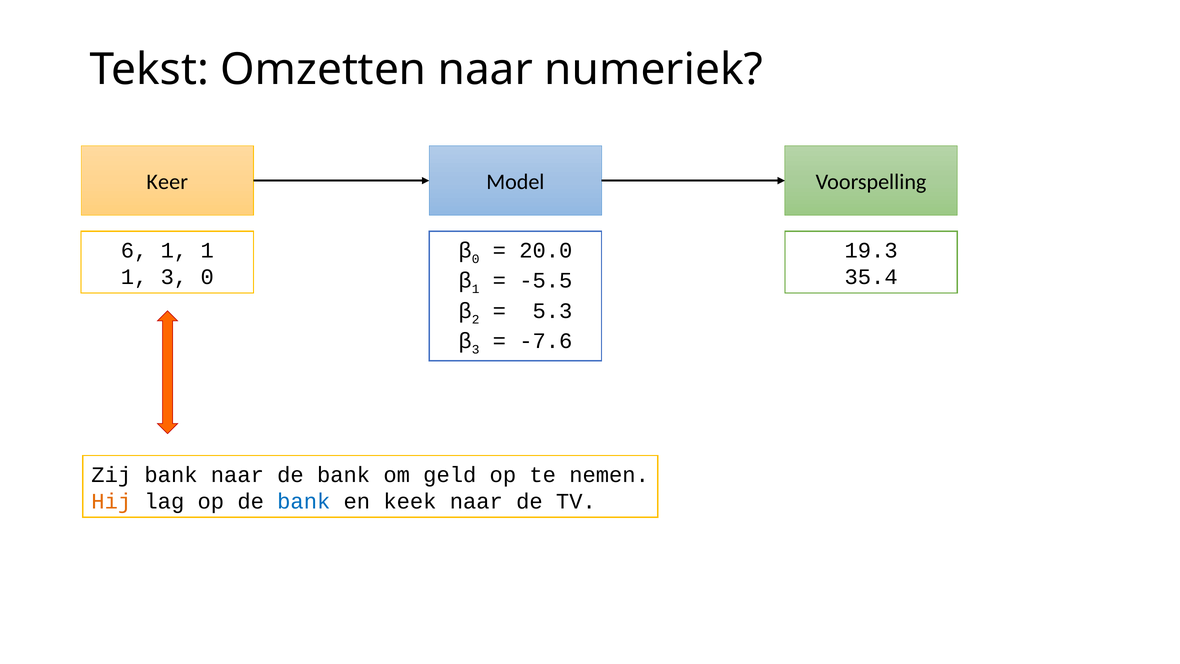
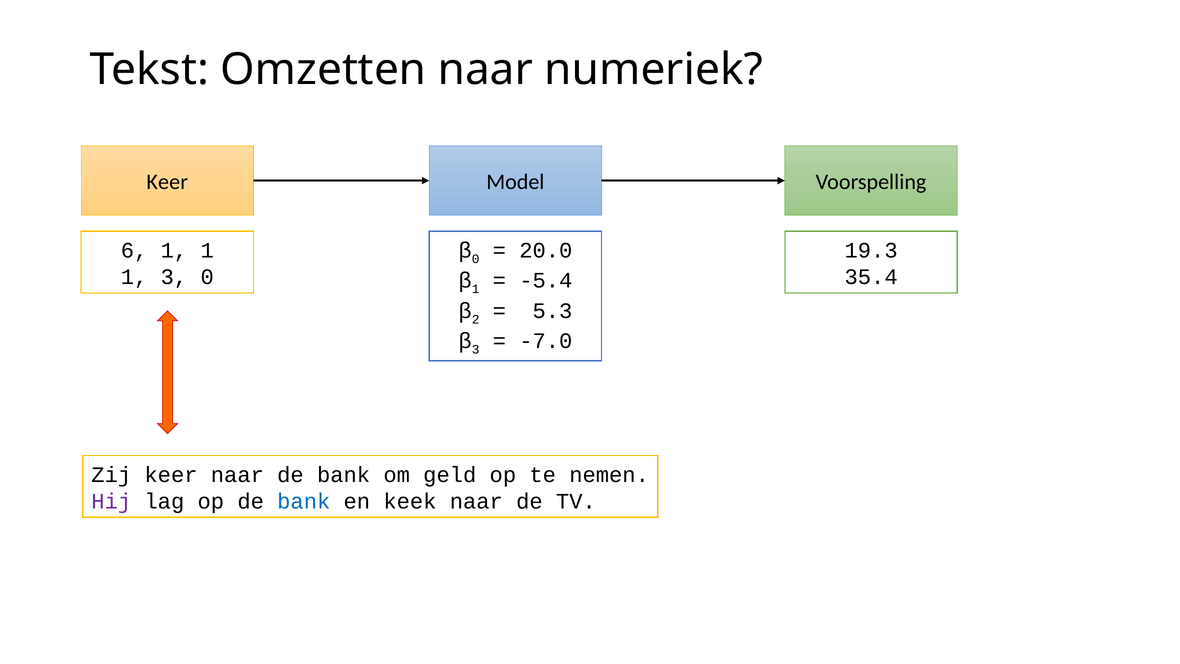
-5.5: -5.5 -> -5.4 (546, 280)
-7.6: -7.6 -> -7.0 (546, 341)
Zij bank: bank -> keer (171, 475)
Hij colour: orange -> purple (111, 501)
